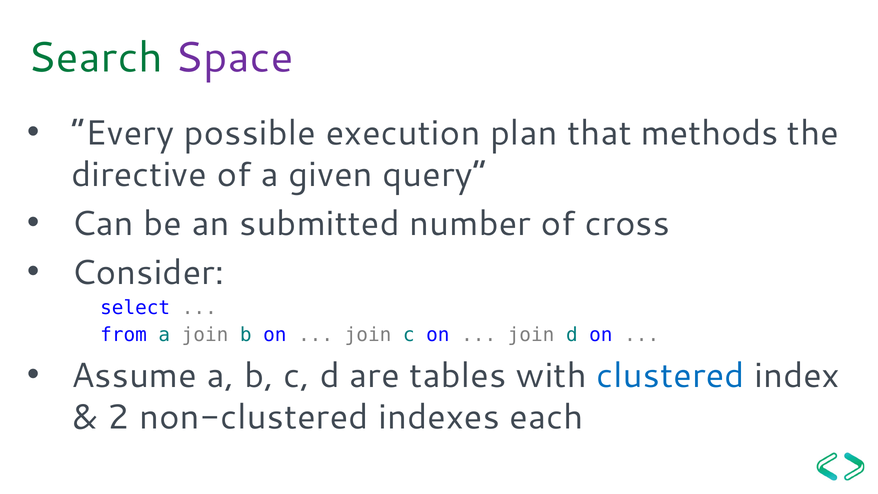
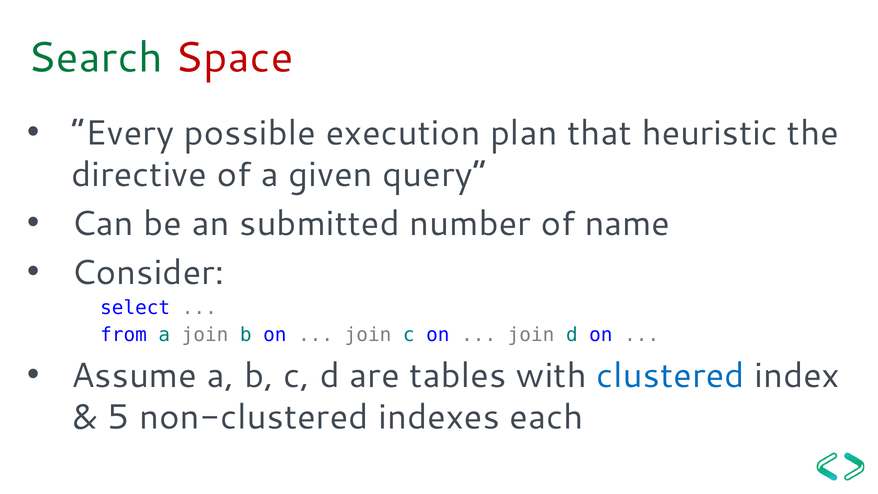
Space colour: purple -> red (234, 58)
methods: methods -> heuristic (710, 133)
cross: cross -> name (627, 224)
2: 2 -> 5 (118, 417)
